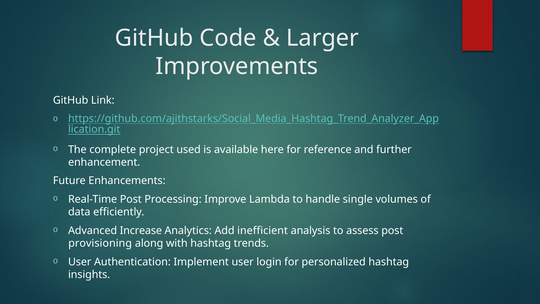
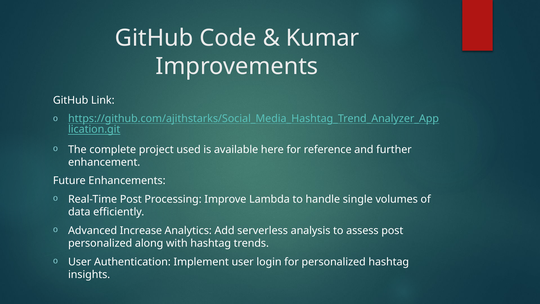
Larger: Larger -> Kumar (323, 38)
inefficient: inefficient -> serverless (263, 230)
provisioning: provisioning -> personalized (100, 243)
